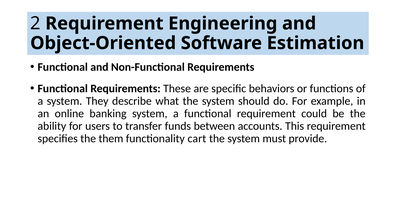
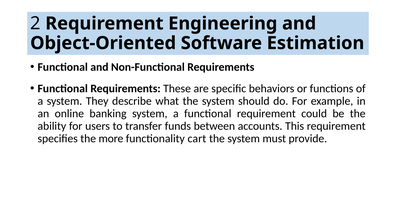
them: them -> more (111, 138)
